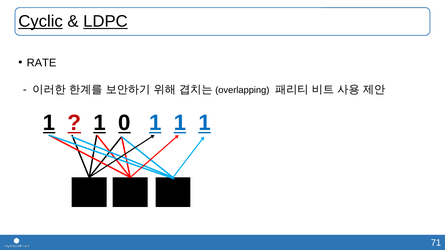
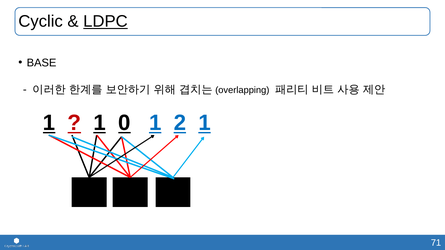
Cyclic underline: present -> none (41, 21)
RATE: RATE -> BASE (42, 63)
1: 1 -> 2 (180, 123)
